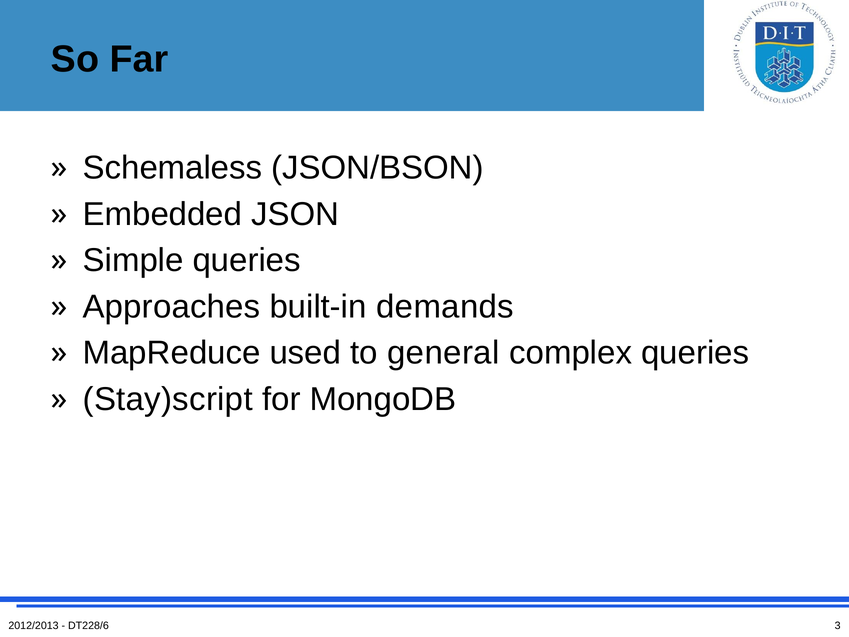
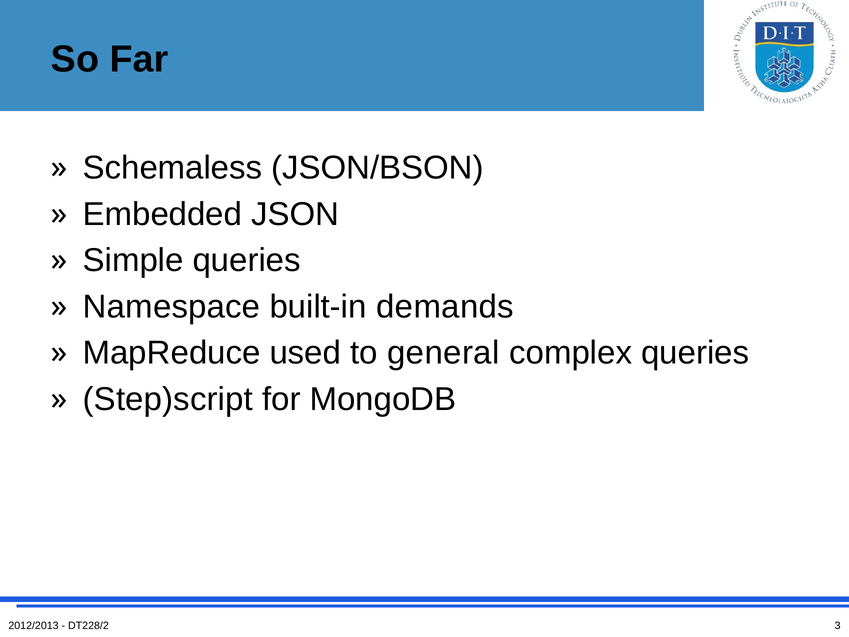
Approaches: Approaches -> Namespace (172, 307)
Stay)script: Stay)script -> Step)script (168, 399)
DT228/6: DT228/6 -> DT228/2 (88, 625)
